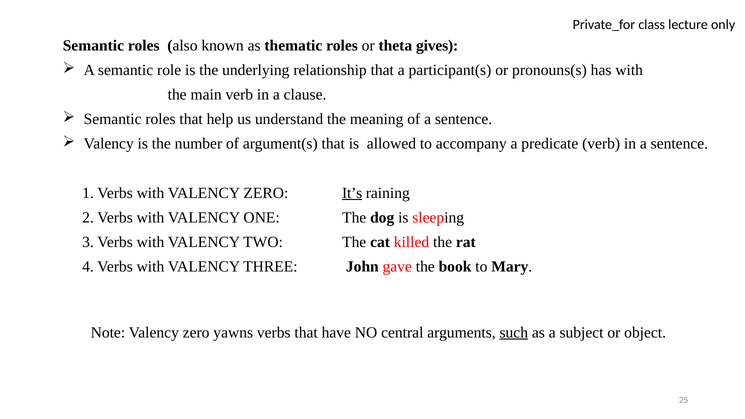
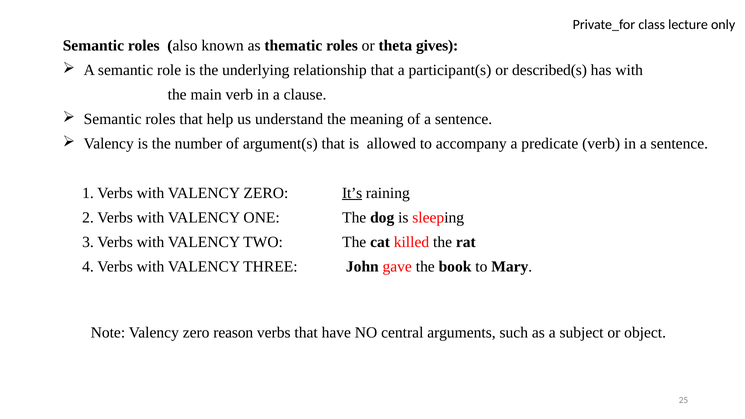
pronouns(s: pronouns(s -> described(s (550, 70)
yawns: yawns -> reason (233, 332)
such underline: present -> none (514, 332)
